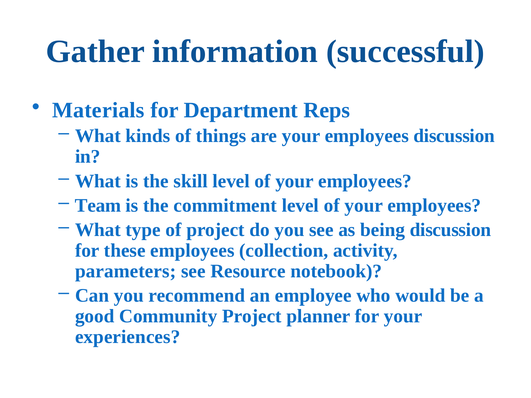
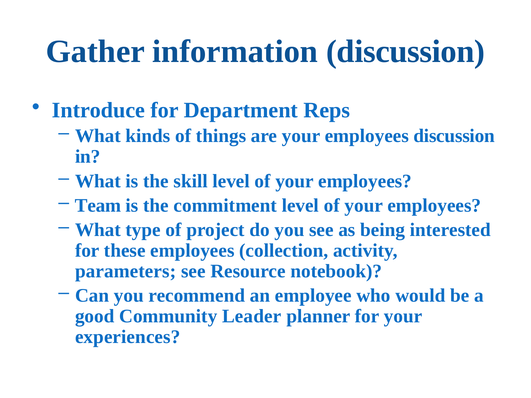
information successful: successful -> discussion (406, 51)
Materials: Materials -> Introduce (98, 110)
being discussion: discussion -> interested (450, 230)
Community Project: Project -> Leader (252, 316)
